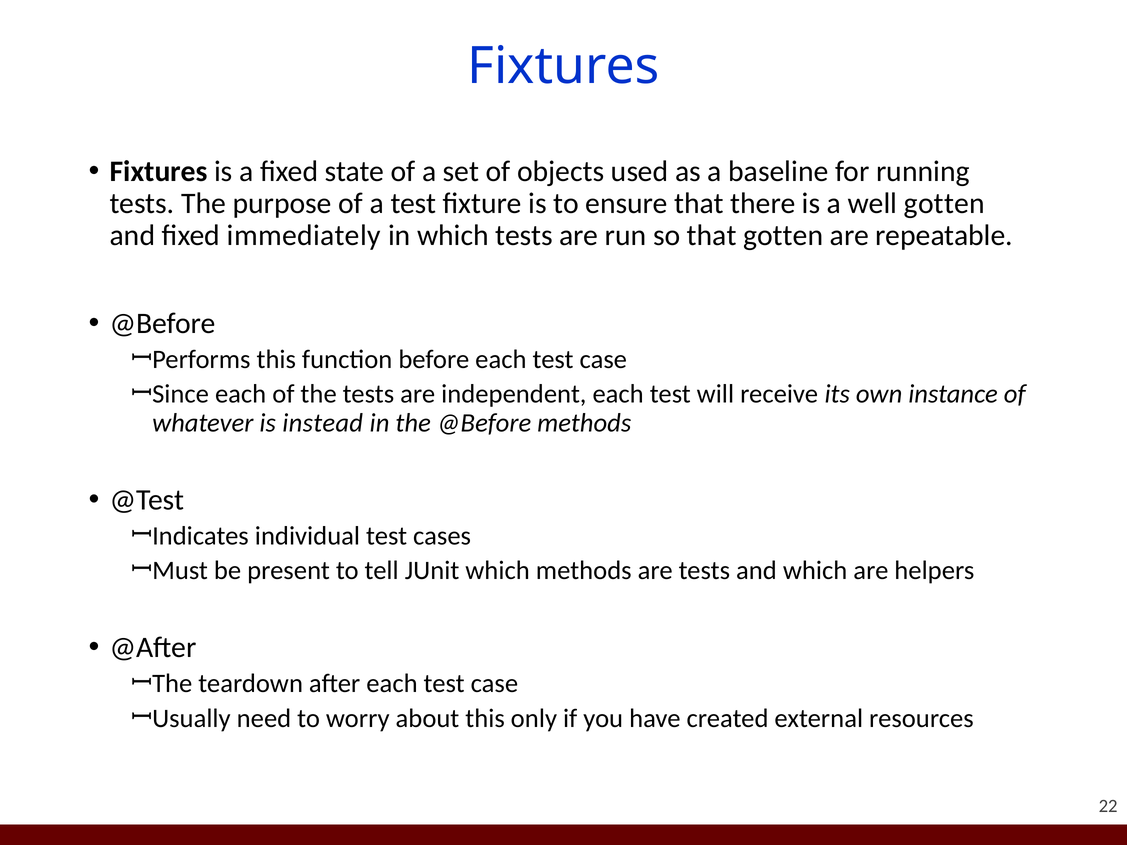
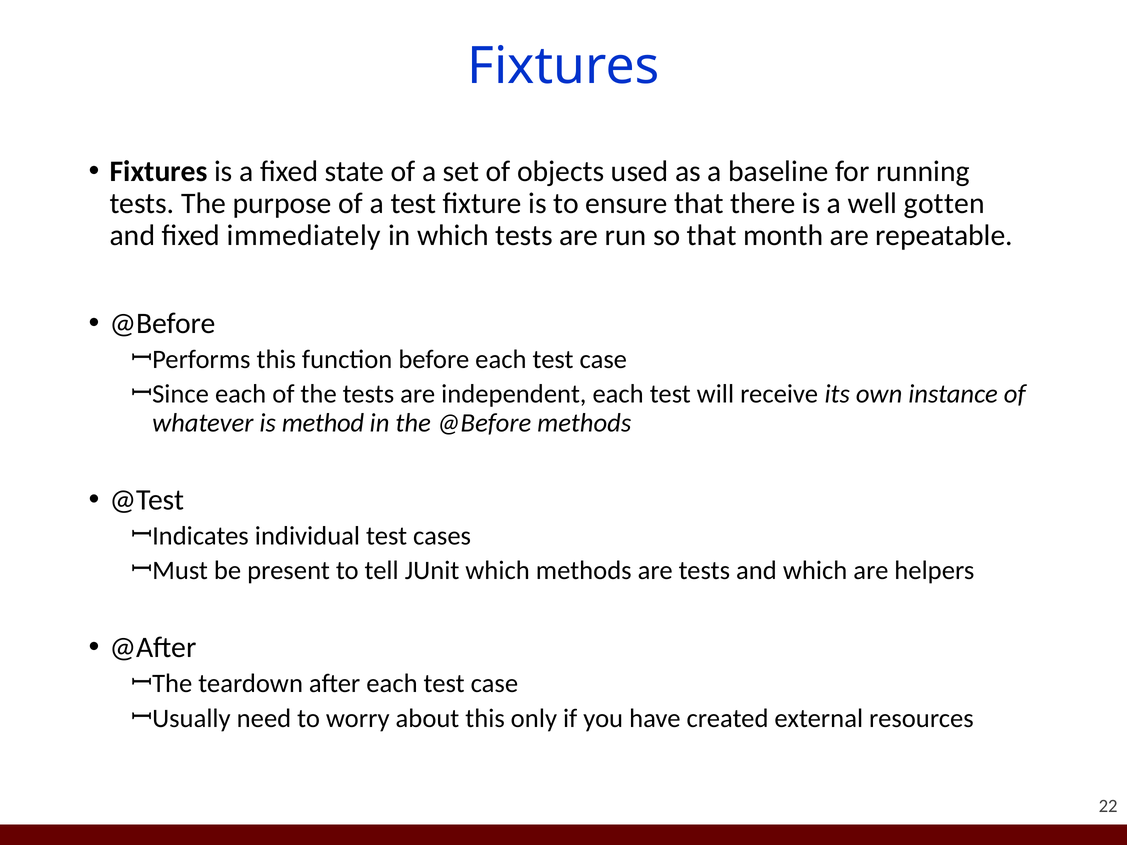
that gotten: gotten -> month (783, 236)
instead: instead -> method (323, 423)
